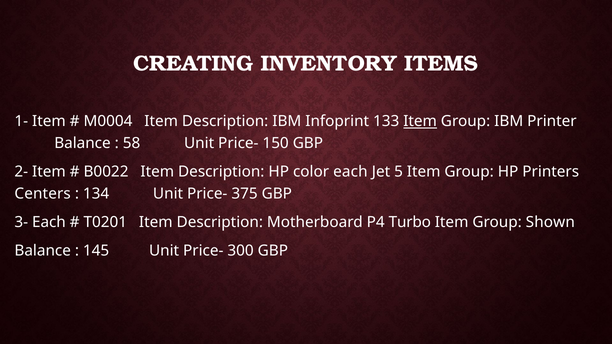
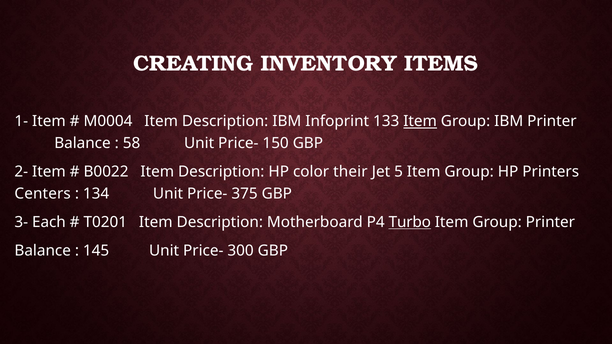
color each: each -> their (350, 172)
Turbo underline: none -> present (410, 222)
Group Shown: Shown -> Printer (550, 222)
